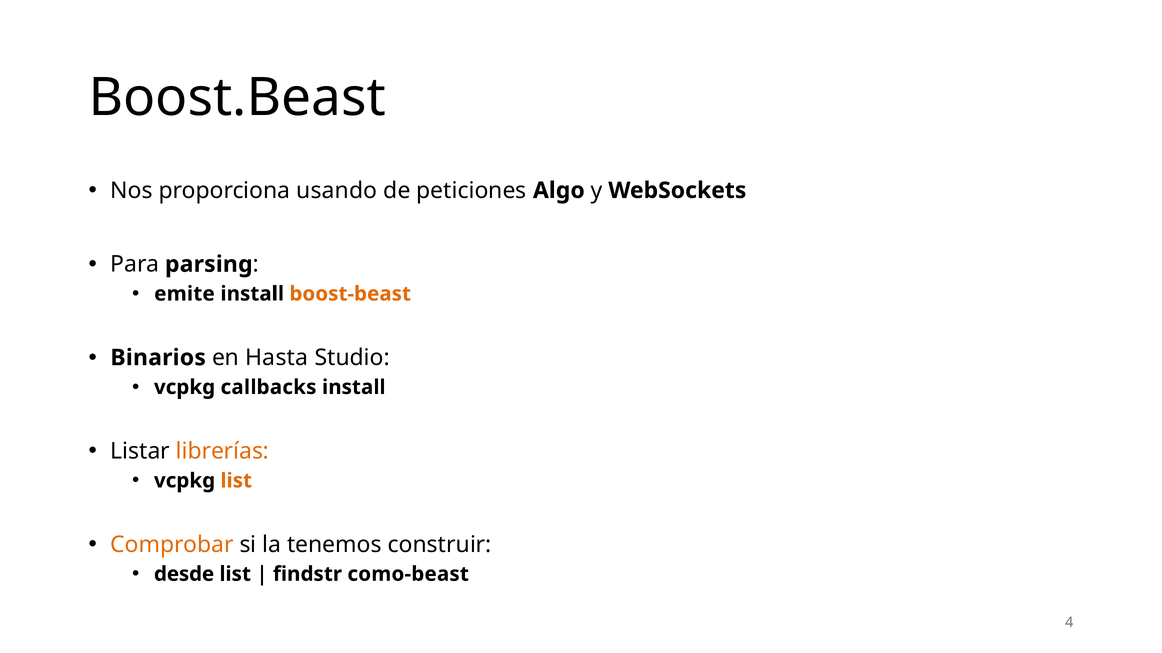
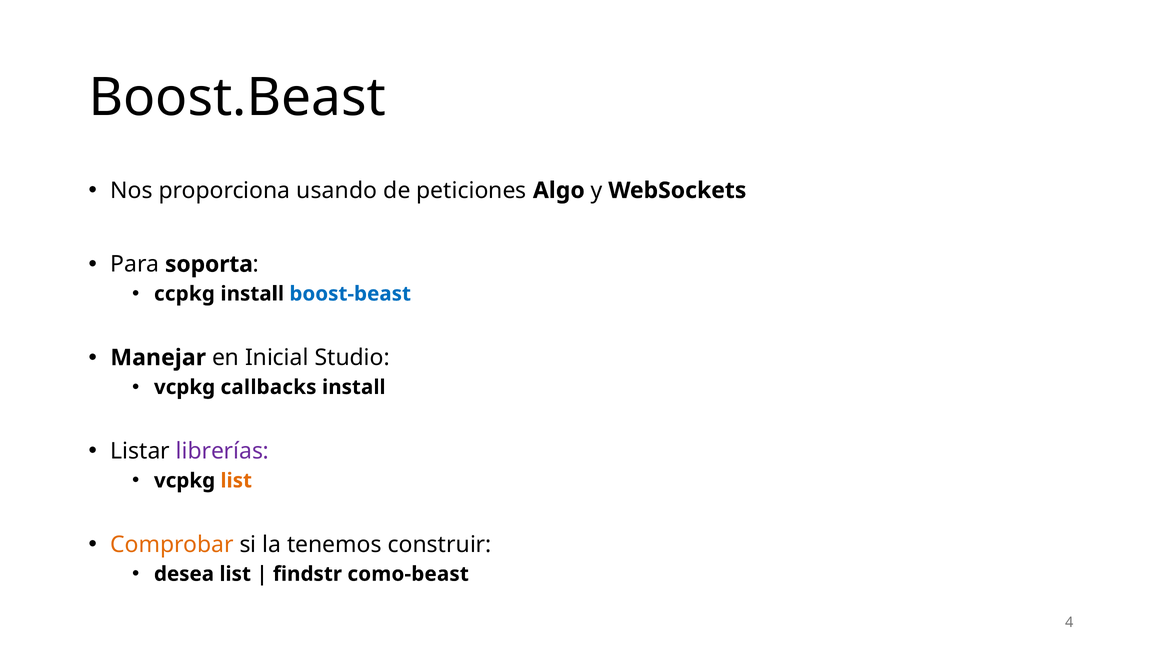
parsing: parsing -> soporta (209, 264)
emite: emite -> ccpkg (184, 294)
boost-beast colour: orange -> blue (350, 294)
Binarios: Binarios -> Manejar (158, 358)
Hasta: Hasta -> Inicial (277, 358)
librerías colour: orange -> purple (222, 451)
desde: desde -> desea (184, 575)
